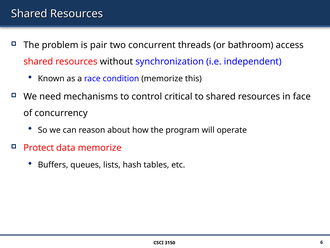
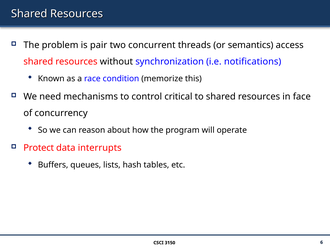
bathroom: bathroom -> semantics (251, 45)
independent: independent -> notifications (253, 61)
data memorize: memorize -> interrupts (100, 148)
